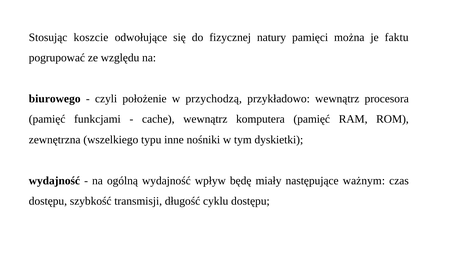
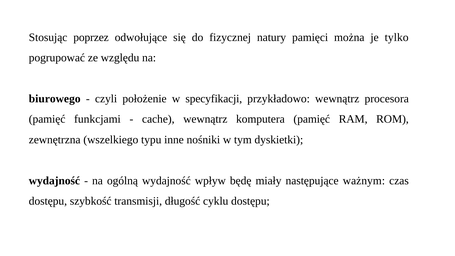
koszcie: koszcie -> poprzez (91, 37)
faktu: faktu -> tylko (397, 37)
przychodzą: przychodzą -> specyfikacji (214, 99)
